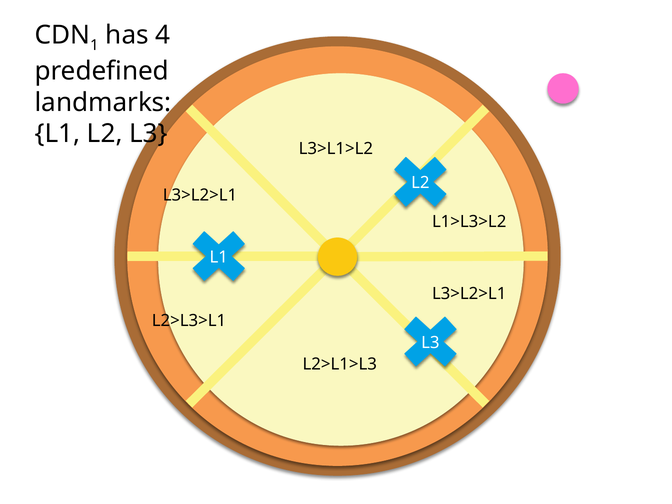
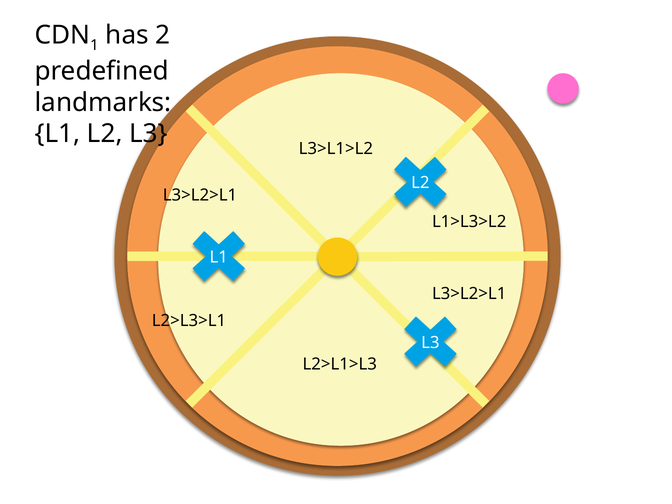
4: 4 -> 2 (163, 35)
